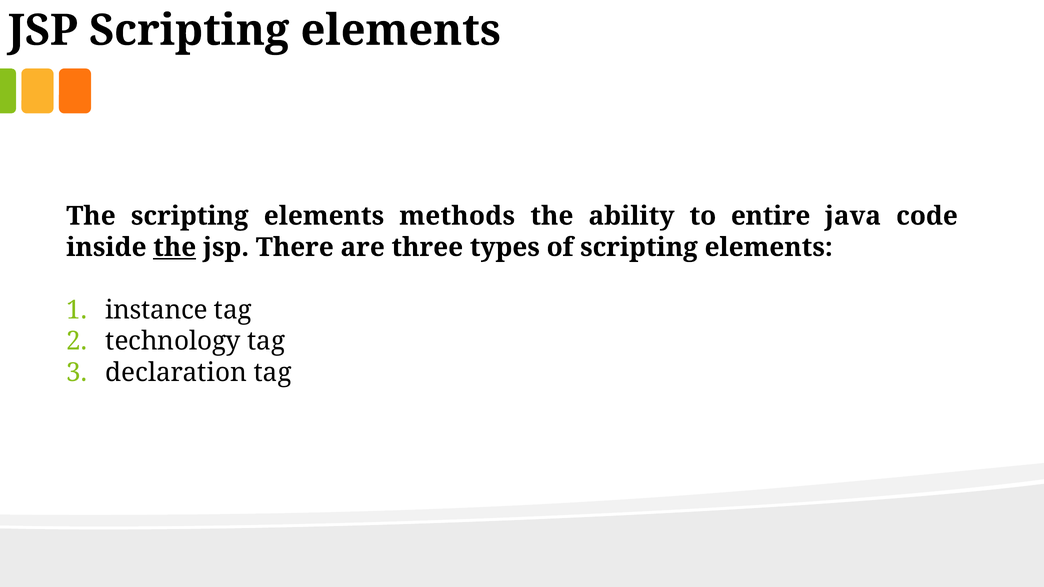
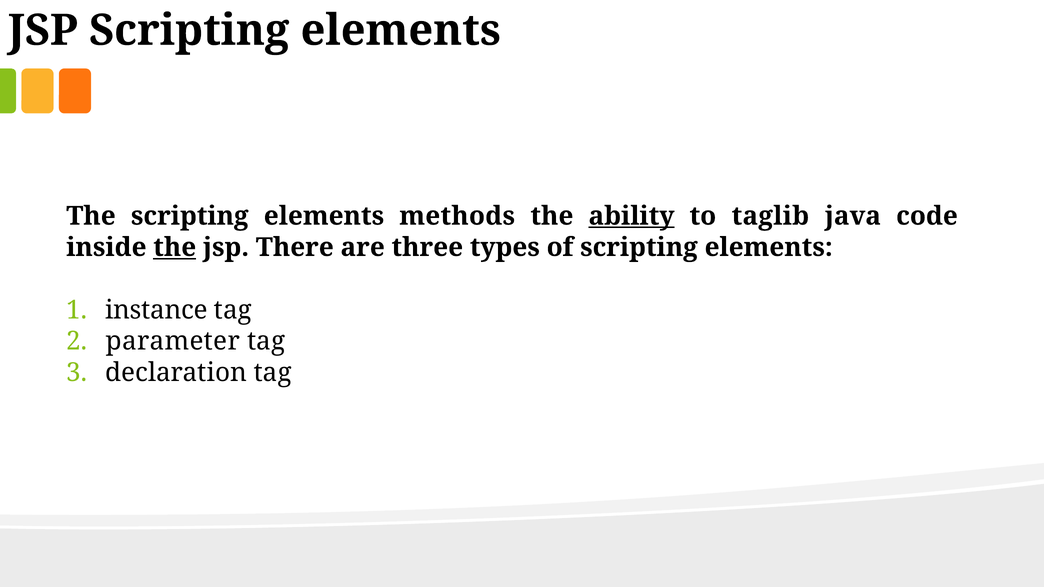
ability underline: none -> present (631, 216)
entire: entire -> taglib (770, 216)
technology: technology -> parameter (173, 341)
